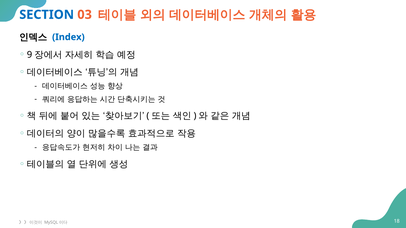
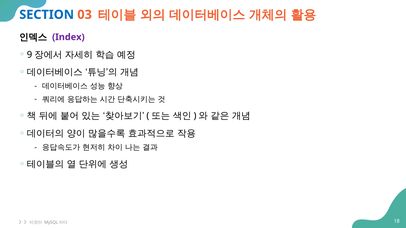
Index colour: blue -> purple (68, 37)
